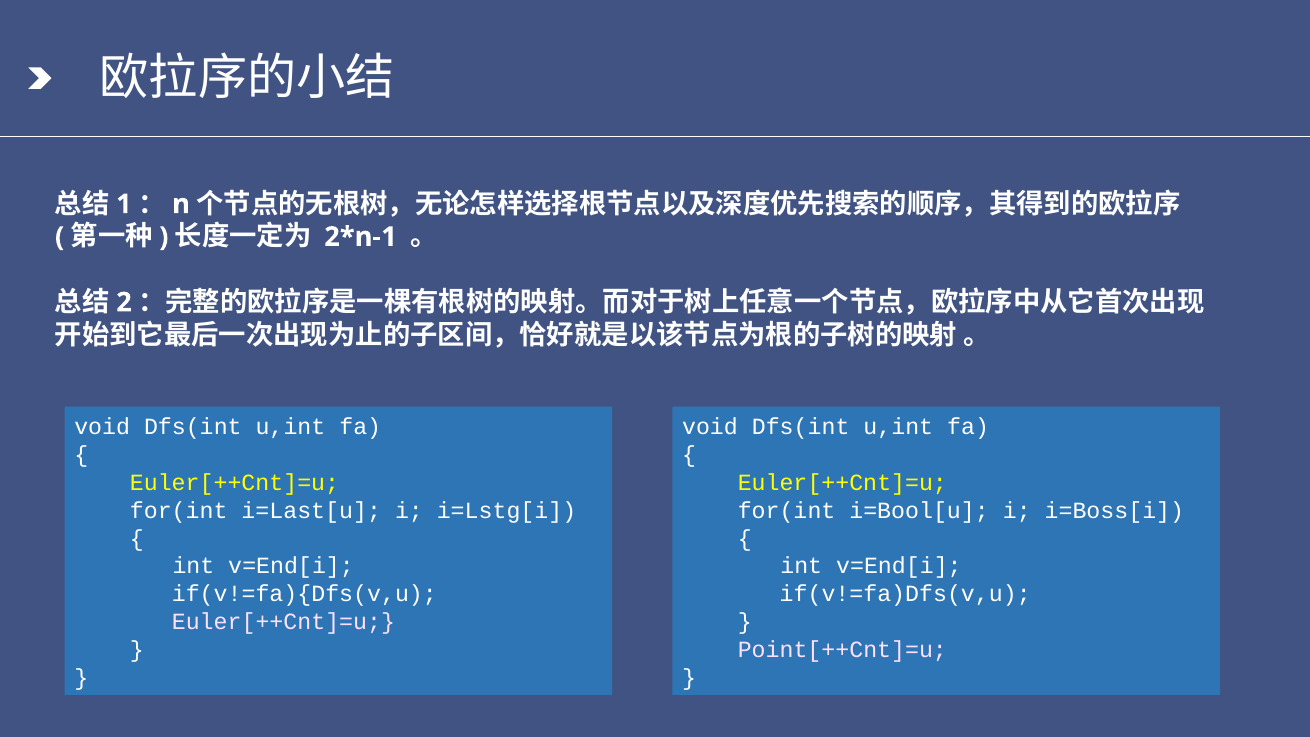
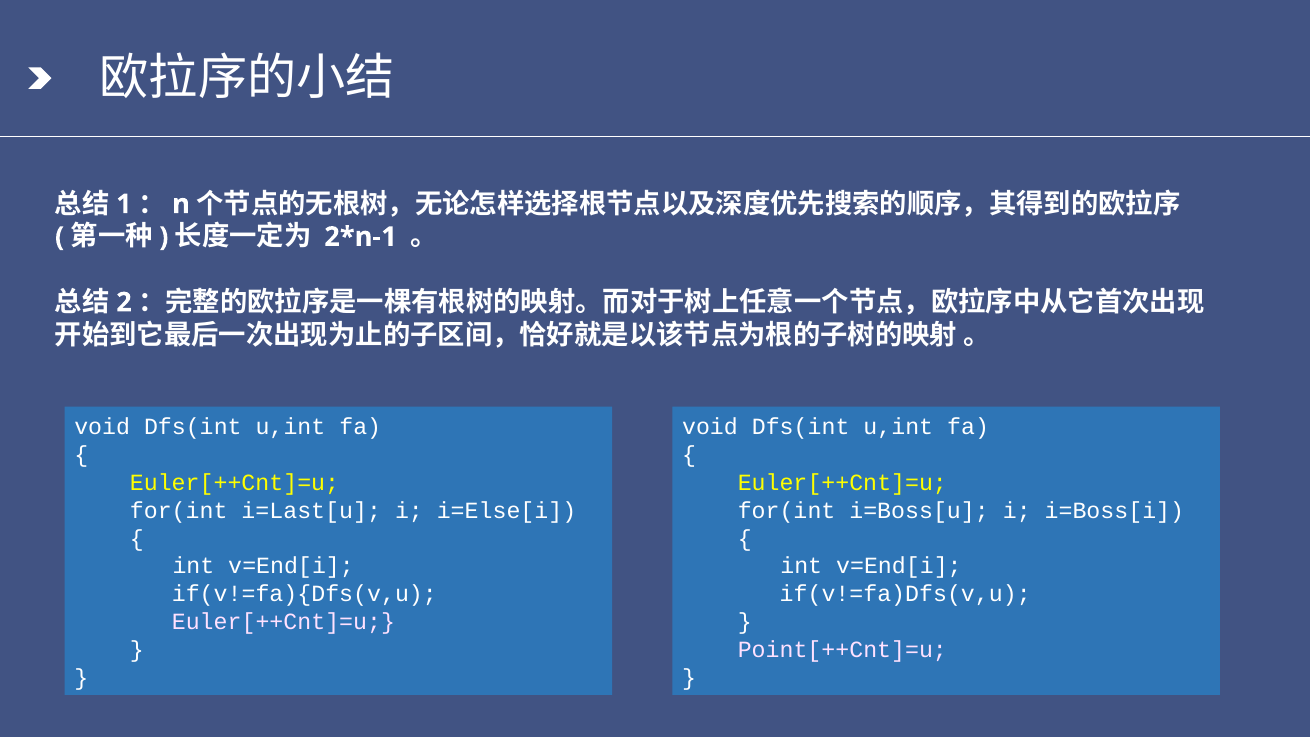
i=Lstg[i: i=Lstg[i -> i=Else[i (507, 511)
i=Bool[u: i=Bool[u -> i=Boss[u (919, 511)
